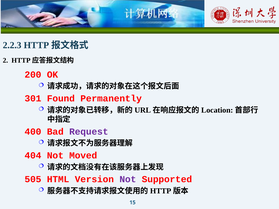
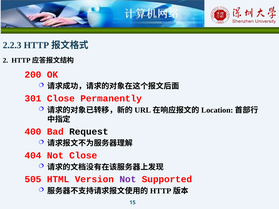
301 Found: Found -> Close (61, 99)
Request colour: purple -> black (89, 132)
Not Moved: Moved -> Close (83, 156)
